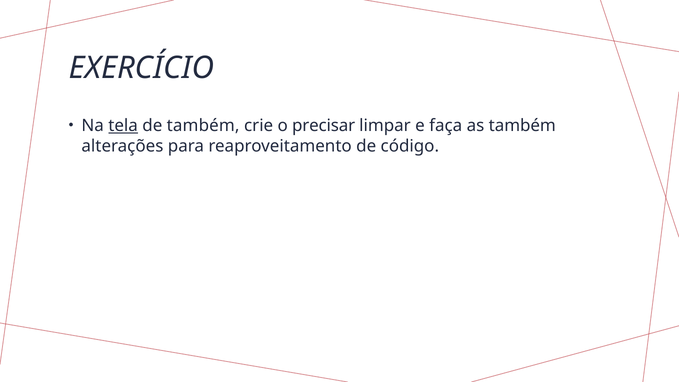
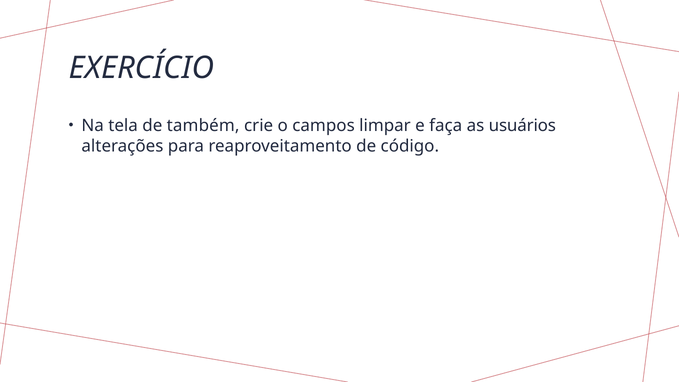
tela underline: present -> none (123, 126)
precisar: precisar -> campos (324, 126)
as também: também -> usuários (522, 126)
